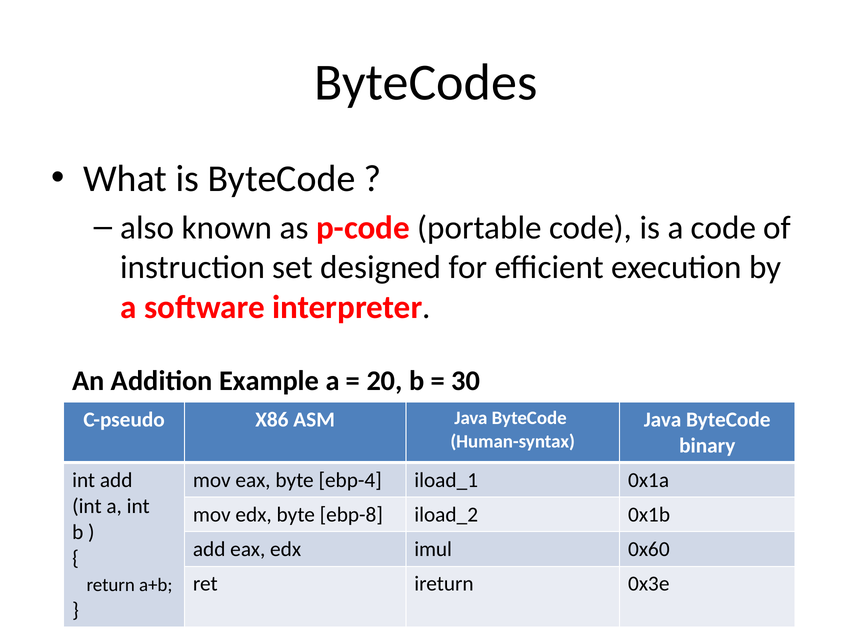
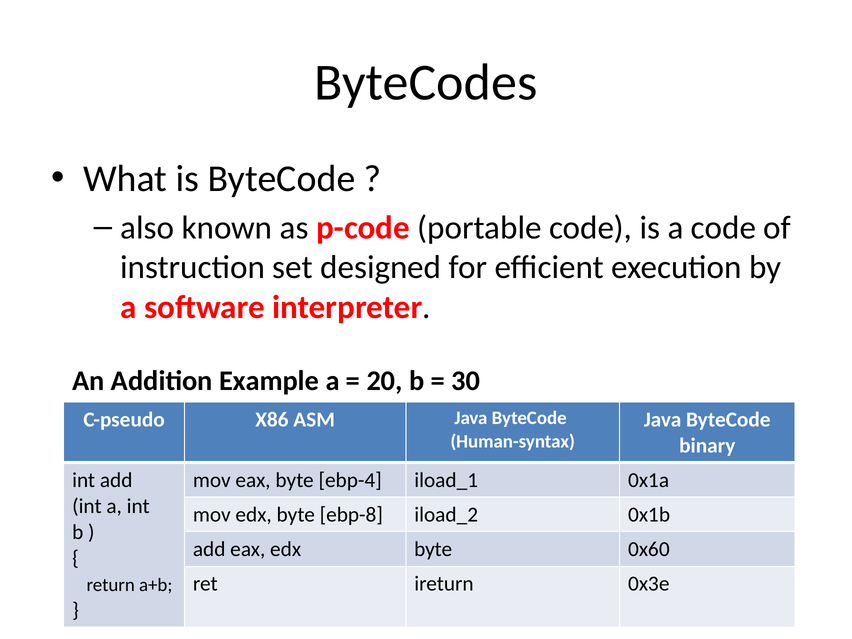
eax edx imul: imul -> byte (433, 549)
